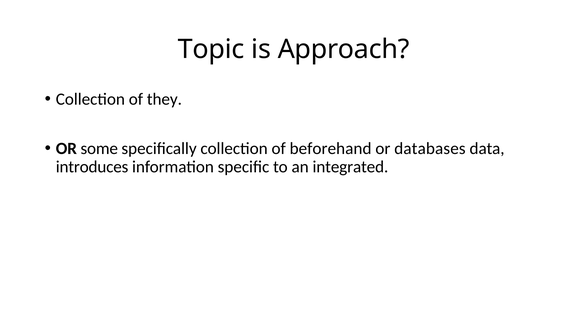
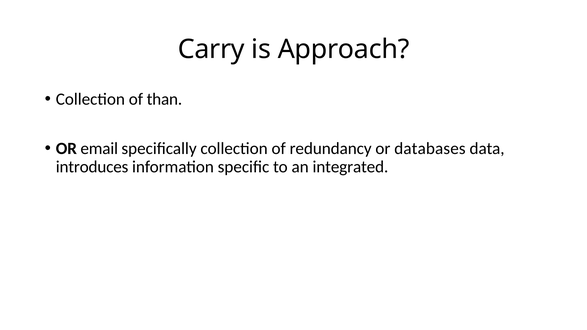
Topic: Topic -> Carry (211, 49)
they: they -> than (164, 99)
some: some -> email (99, 148)
beforehand: beforehand -> redundancy (331, 148)
